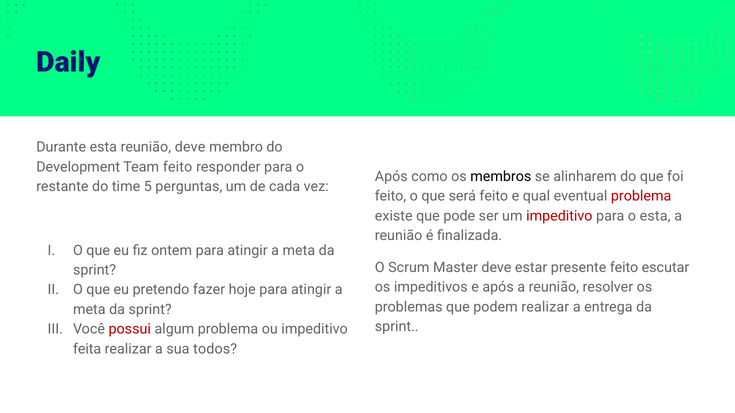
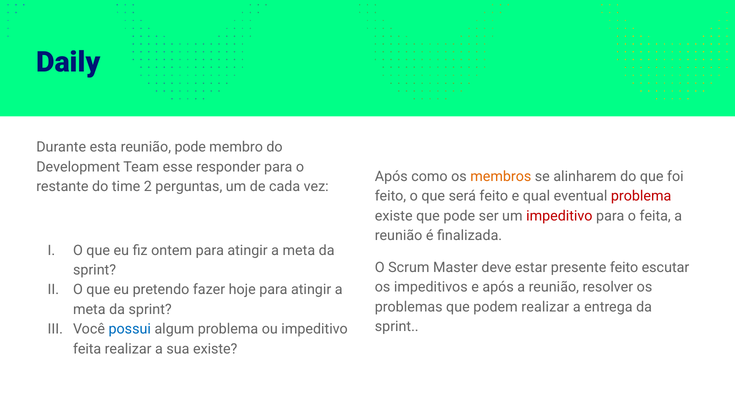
reunião deve: deve -> pode (190, 147)
Team feito: feito -> esse (178, 167)
membros colour: black -> orange (501, 177)
5: 5 -> 2 (148, 187)
o esta: esta -> feita (655, 216)
possui colour: red -> blue (130, 329)
sua todos: todos -> existe (215, 349)
